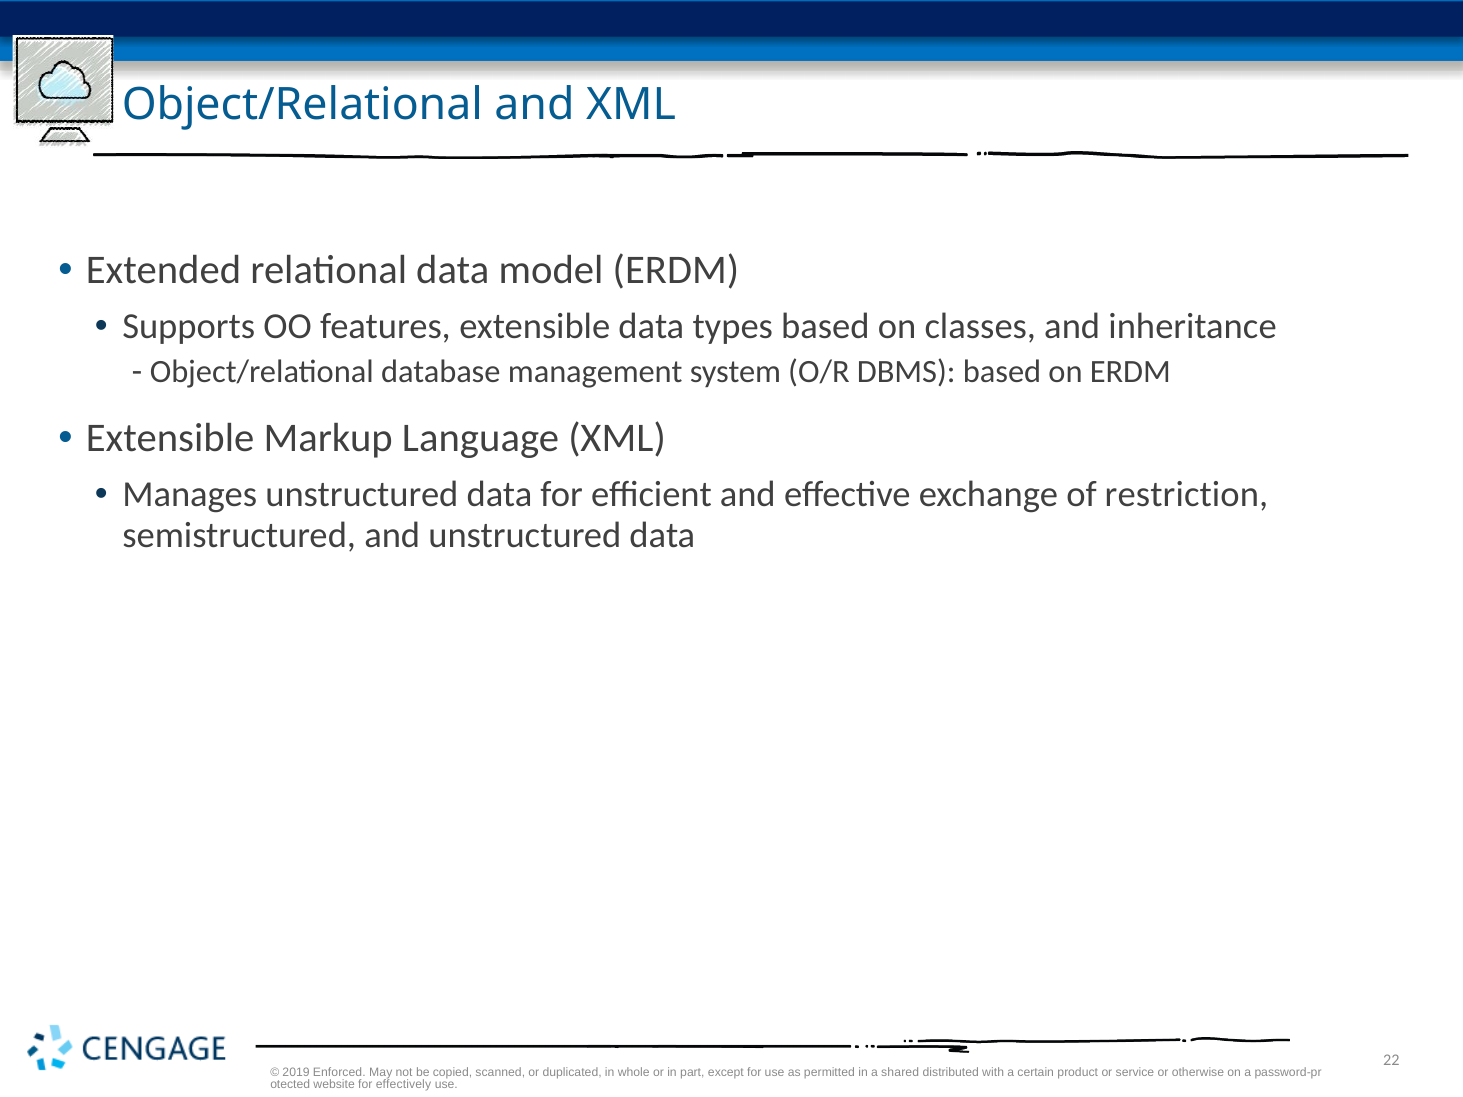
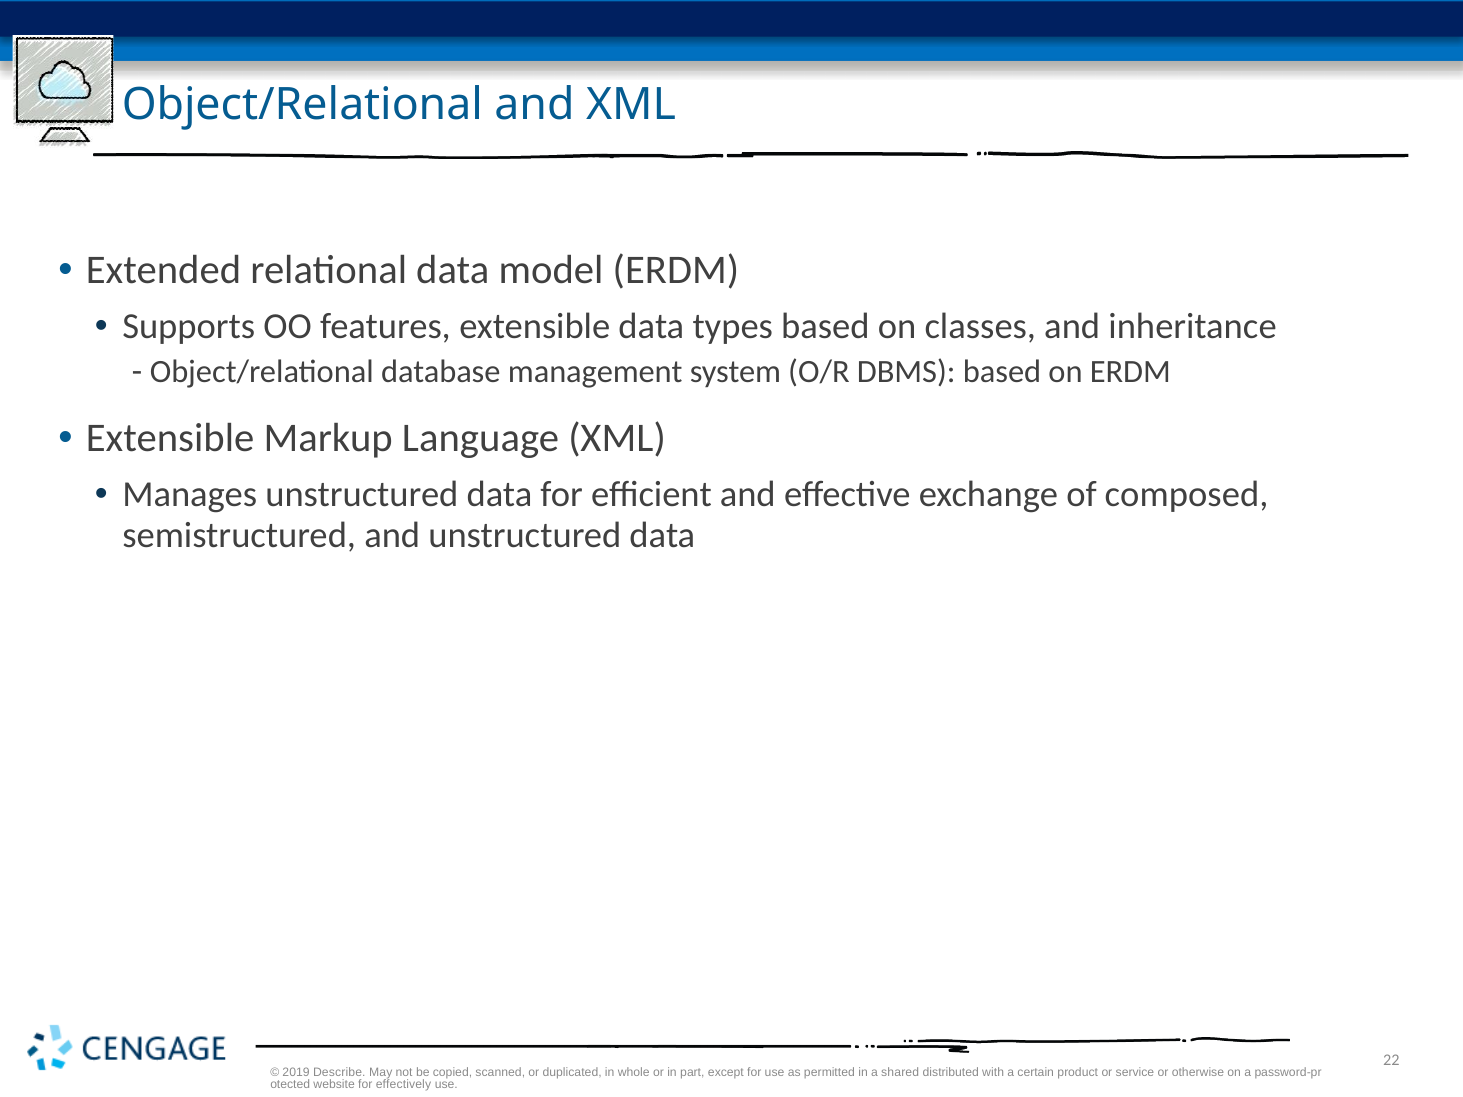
restriction: restriction -> composed (1187, 494)
Enforced: Enforced -> Describe (339, 1073)
